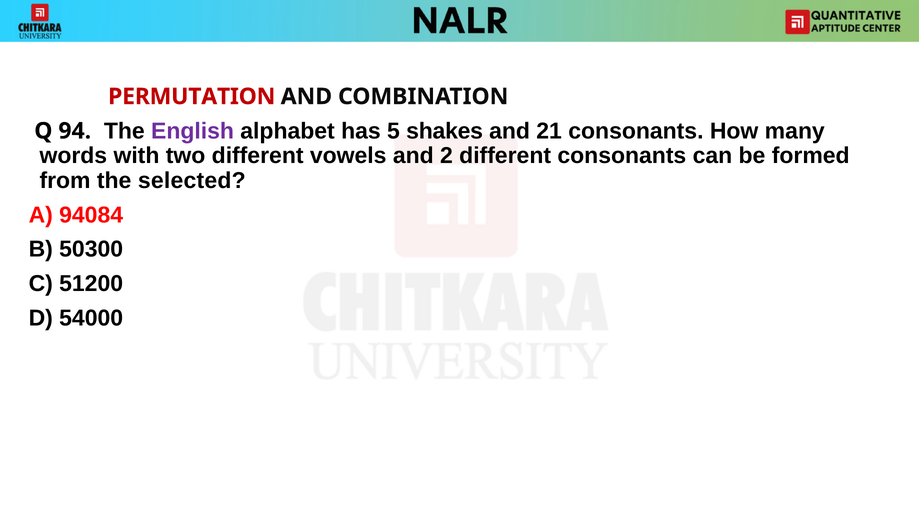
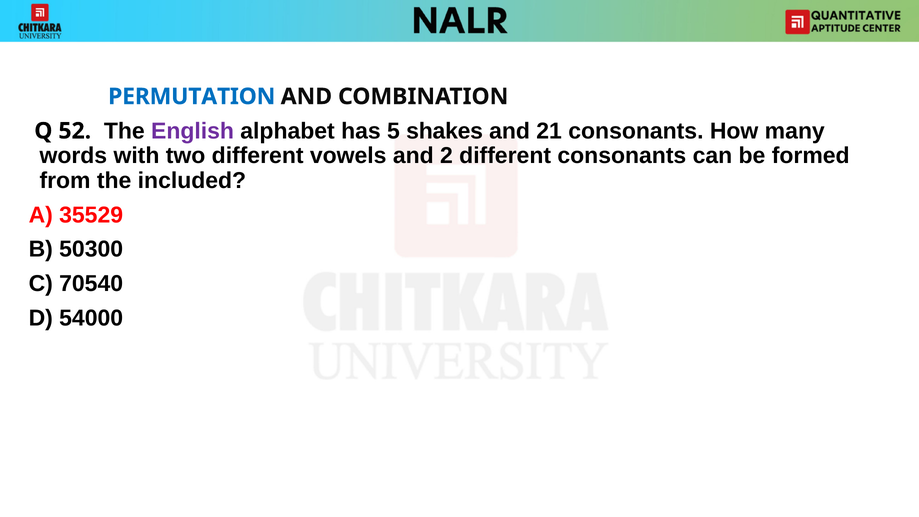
PERMUTATION colour: red -> blue (192, 97)
94: 94 -> 52 (75, 131)
selected: selected -> included (192, 181)
94084: 94084 -> 35529 (91, 215)
51200: 51200 -> 70540 (91, 284)
